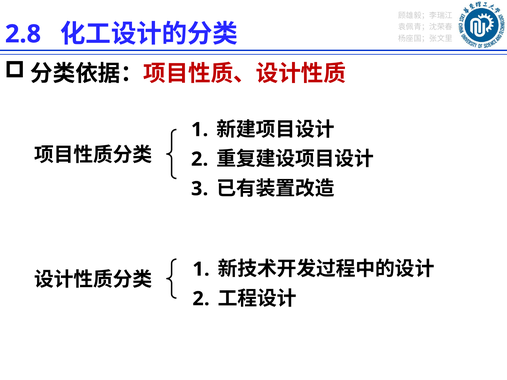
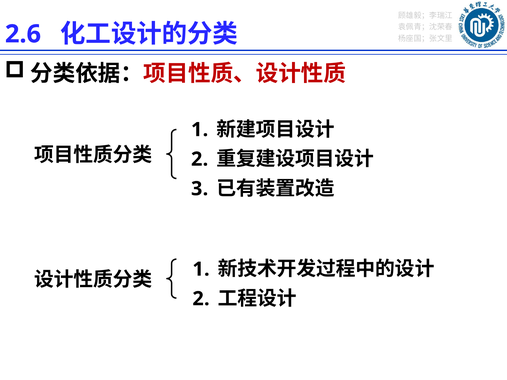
2.8: 2.8 -> 2.6 (23, 34)
